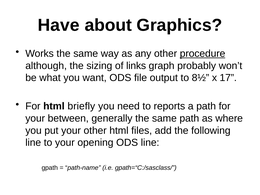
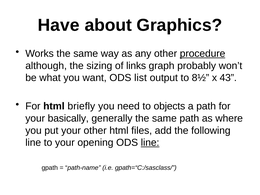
file: file -> list (140, 78)
17: 17 -> 43 (228, 78)
reports: reports -> objects (169, 106)
between: between -> basically (68, 118)
line underline: none -> present (150, 143)
